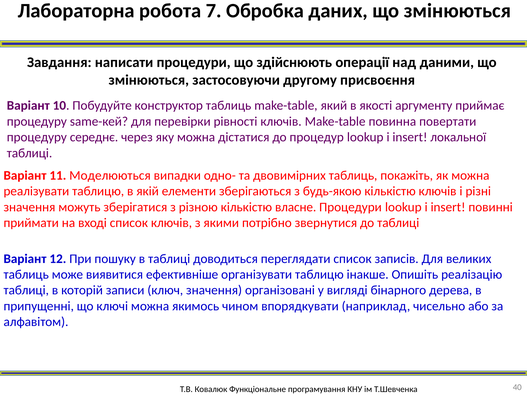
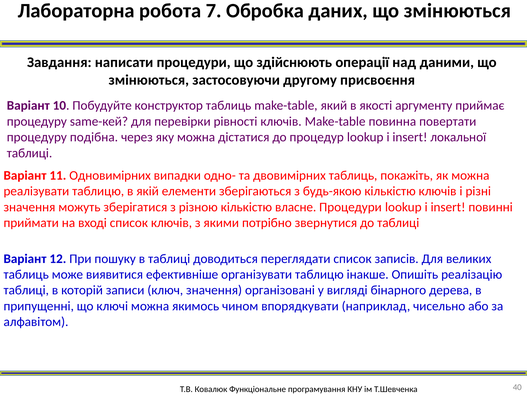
середнє: середнє -> подібна (94, 137)
Моделюються: Моделюються -> Одновимірних (110, 176)
